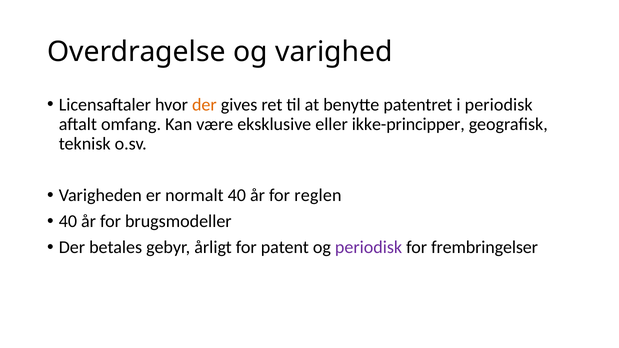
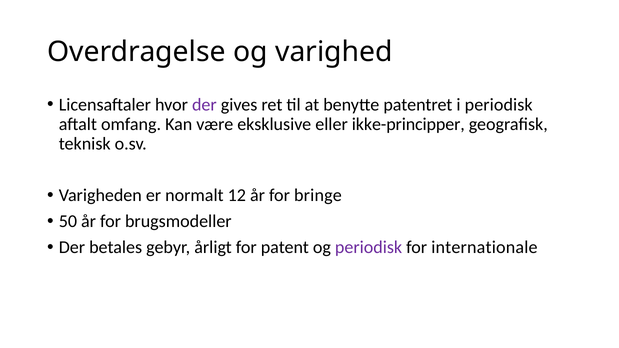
der colour: orange -> purple (204, 105)
normalt 40: 40 -> 12 (237, 196)
reglen: reglen -> bringe (318, 196)
40: 40 -> 50 (68, 222)
frembringelser: frembringelser -> internationale (484, 247)
